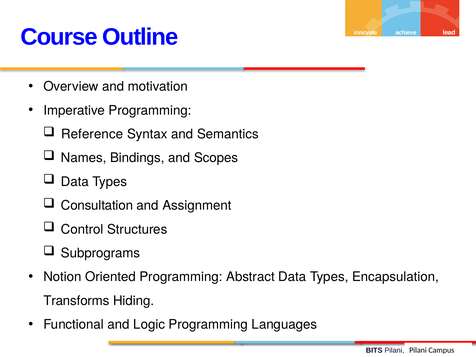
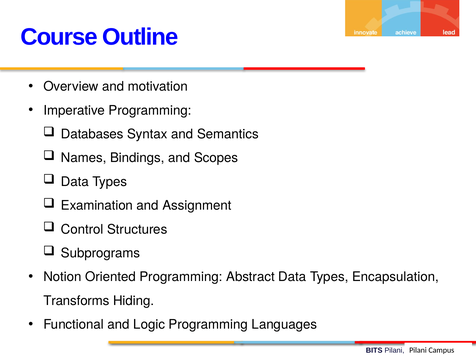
Reference: Reference -> Databases (92, 134)
Consultation: Consultation -> Examination (97, 206)
